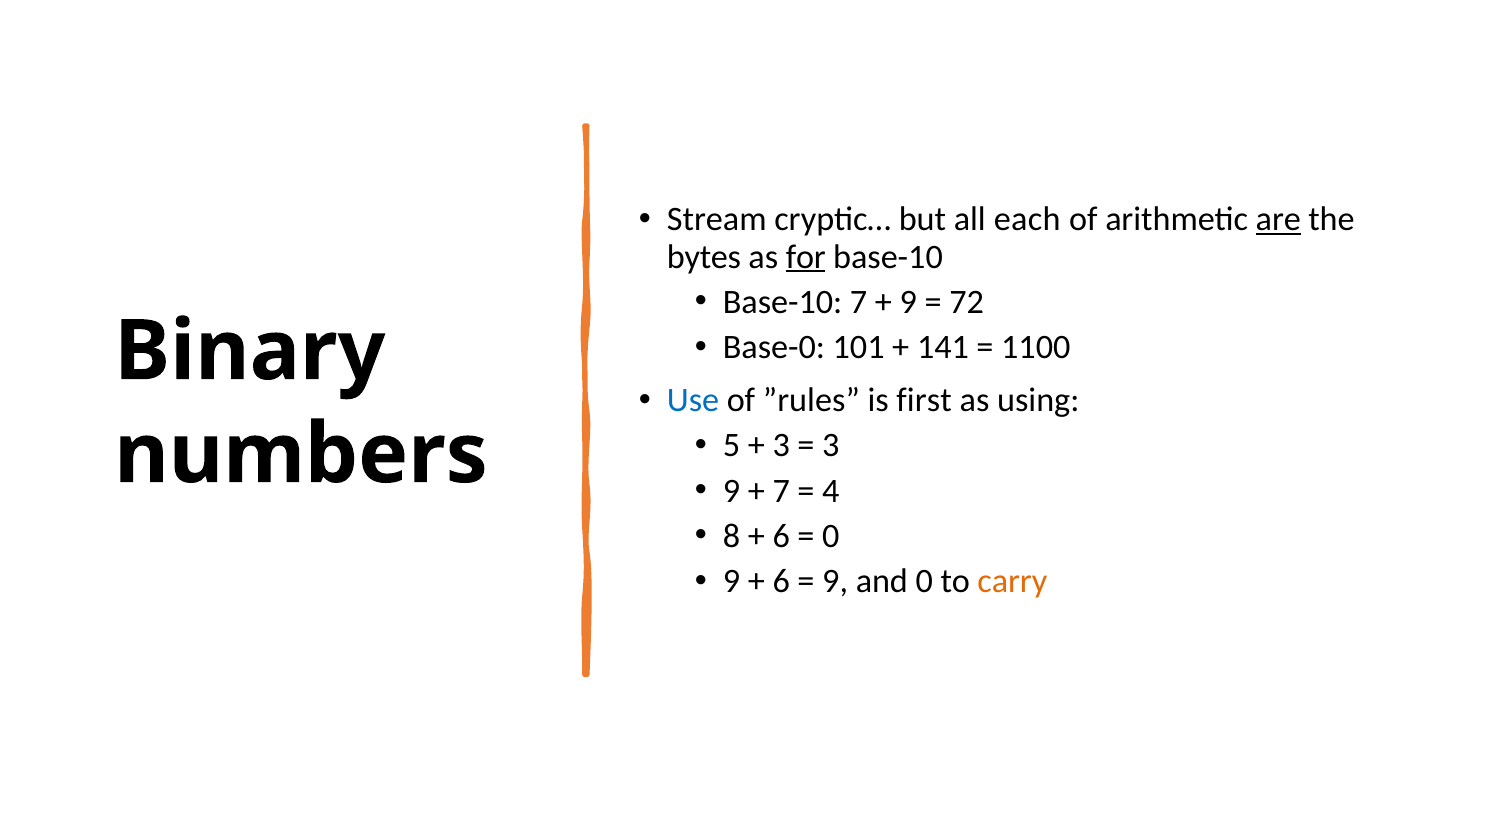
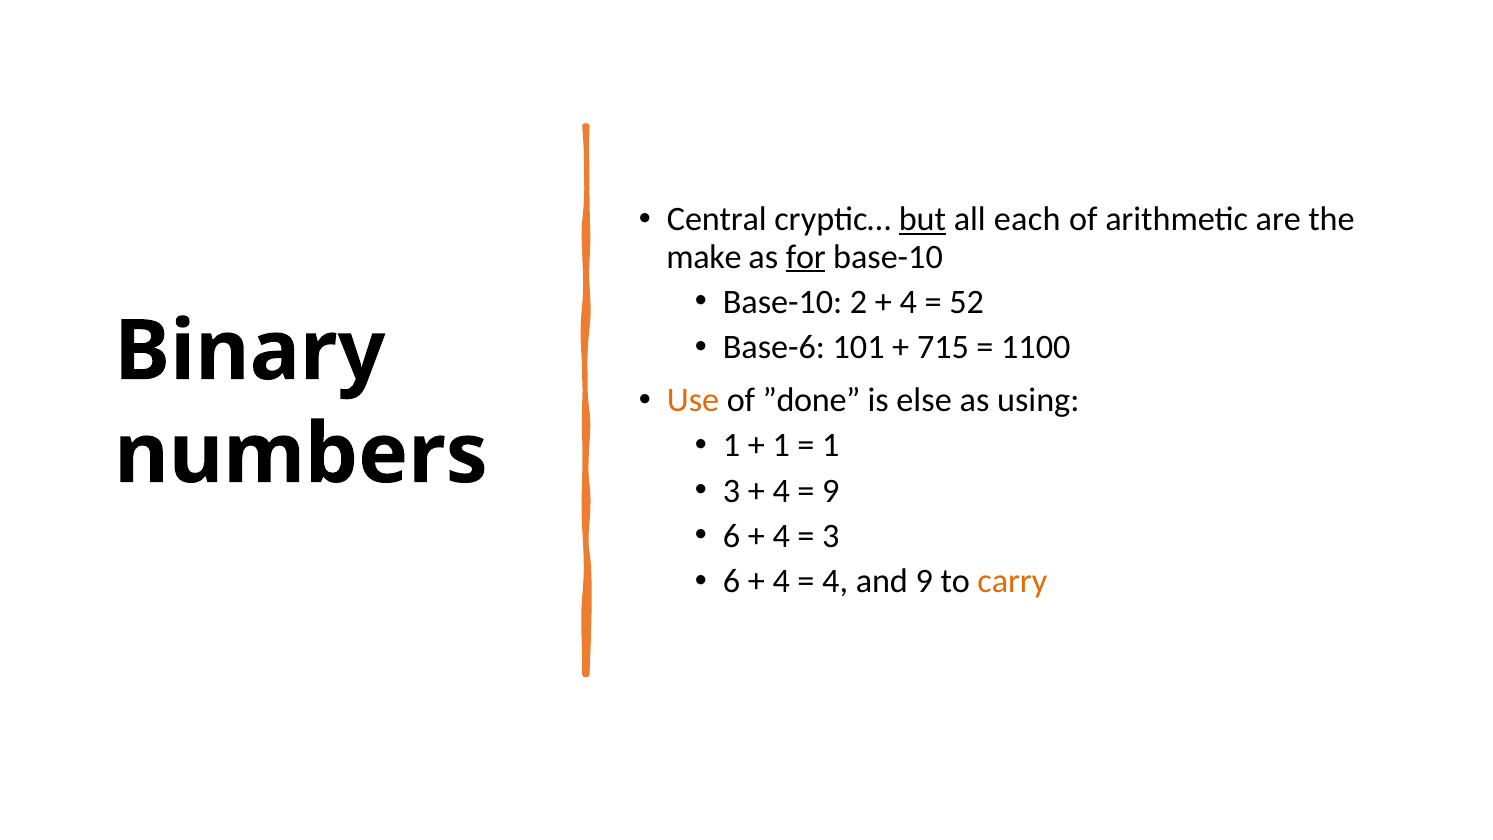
Stream: Stream -> Central (717, 219)
but underline: none -> present (922, 219)
are underline: present -> none (1278, 219)
bytes: bytes -> make (704, 257)
Base-10 7: 7 -> 2 (859, 302)
9: 9 -> 4 (908, 302)
72: 72 -> 52 (967, 302)
Base-0: Base-0 -> Base-6 (774, 347)
141: 141 -> 715 (943, 347)
Use colour: blue -> orange (693, 400)
”rules: ”rules -> ”done (812, 400)
first: first -> else (924, 400)
5: 5 -> 1 (732, 445)
3: 3 -> 1 (781, 445)
3: 3 -> 1 (831, 445)
9: 9 -> 3 (732, 491)
7: 7 -> 4 (781, 491)
4: 4 -> 9 (831, 491)
8: 8 -> 6 (732, 536)
6: 6 -> 4 (781, 536)
0: 0 -> 3 (831, 536)
9: 9 -> 6 (732, 581)
6: 6 -> 4 (781, 581)
9: 9 -> 4 (835, 581)
and 0: 0 -> 9 (924, 581)
